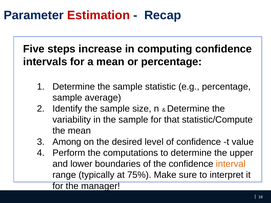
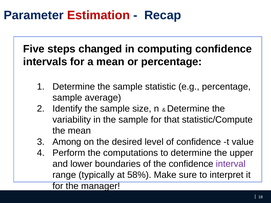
increase: increase -> changed (100, 49)
interval colour: orange -> purple (231, 164)
75%: 75% -> 58% (139, 175)
